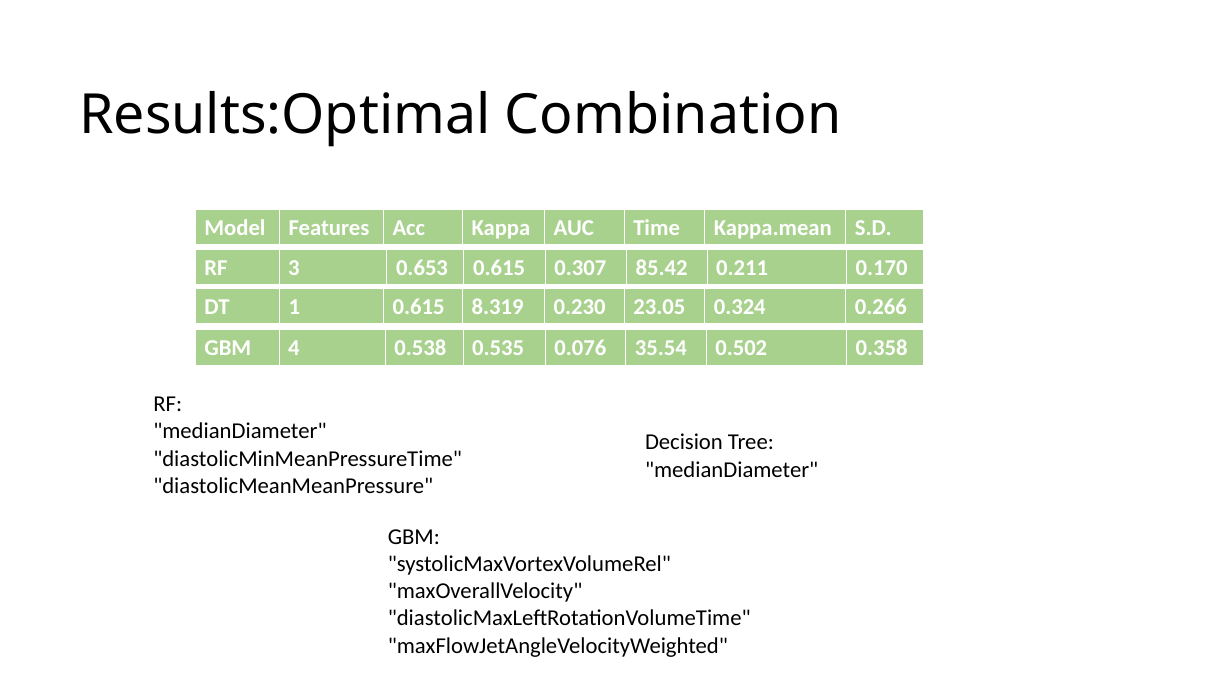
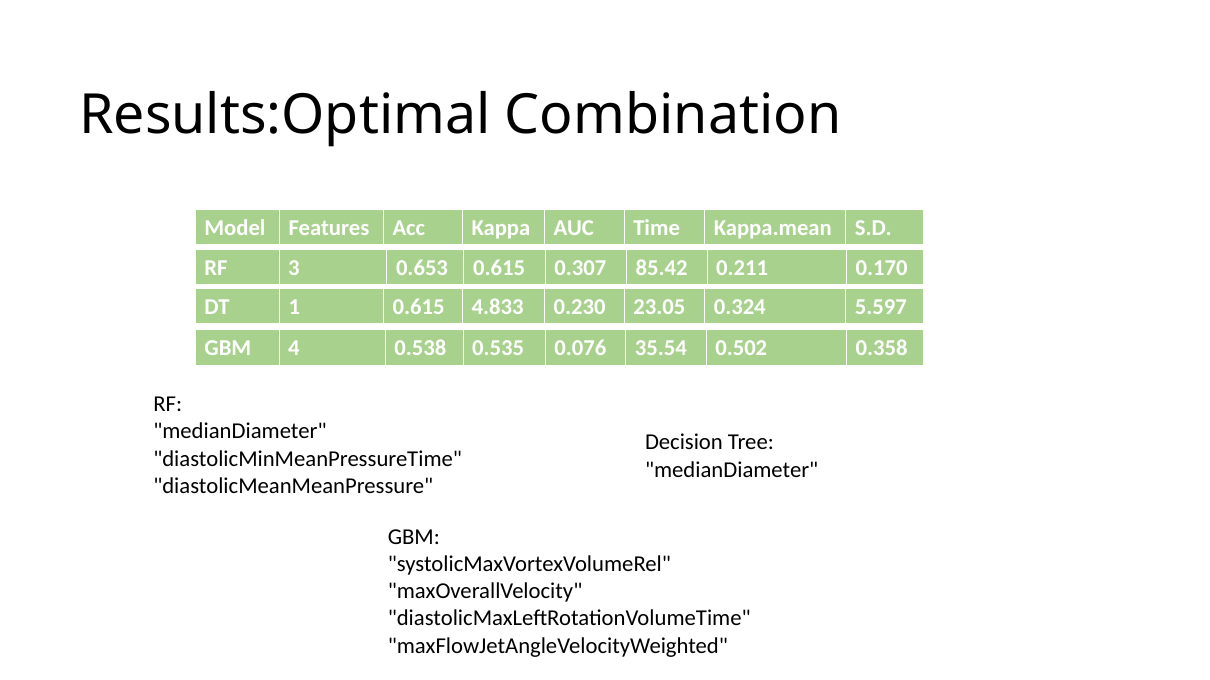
8.319: 8.319 -> 4.833 (498, 307)
0.266: 0.266 -> 5.597 (881, 307)
